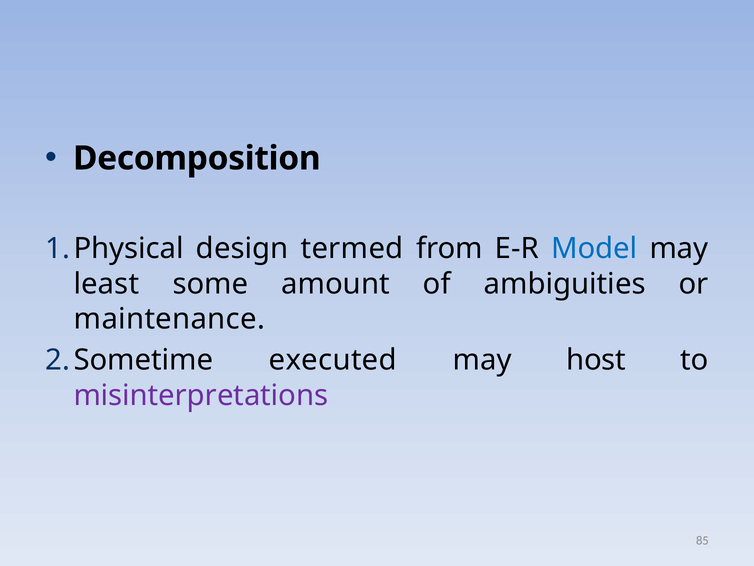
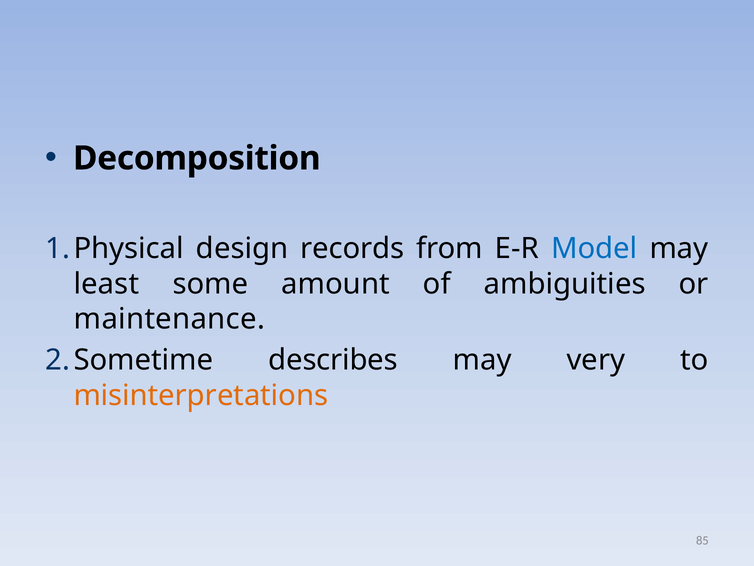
termed: termed -> records (352, 248)
executed: executed -> describes (333, 360)
host: host -> very (596, 360)
misinterpretations colour: purple -> orange (201, 395)
